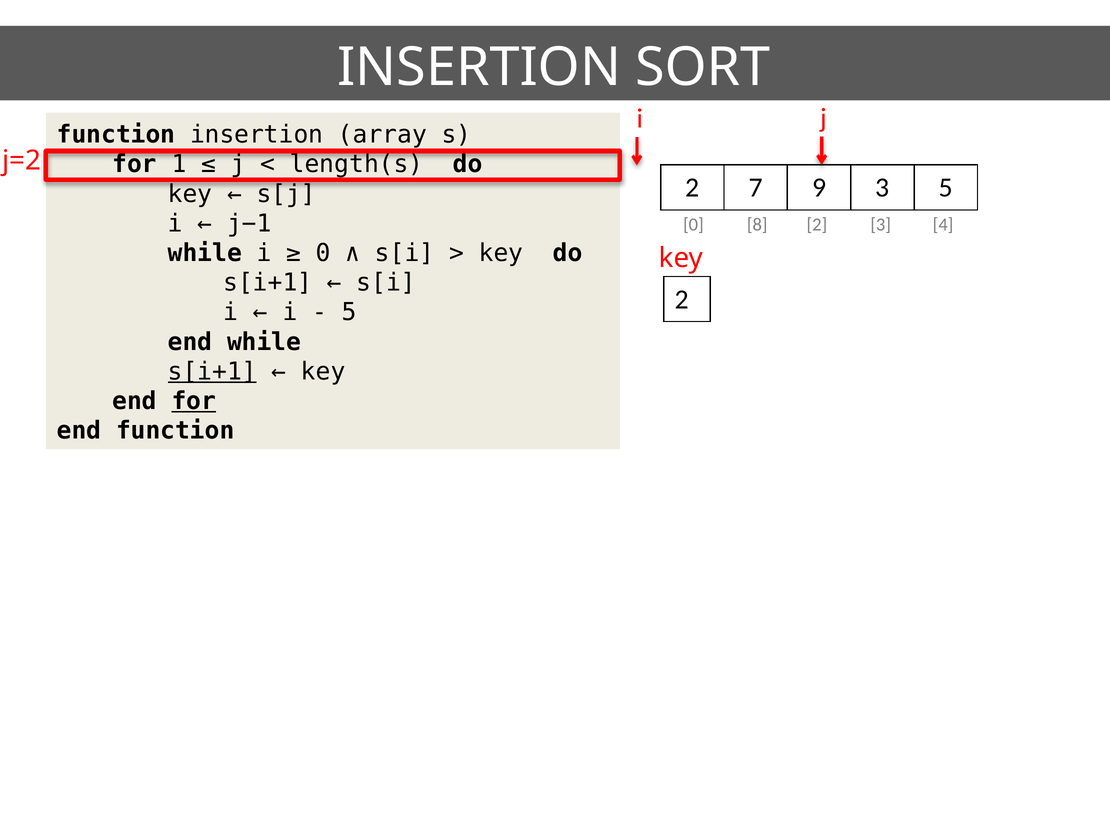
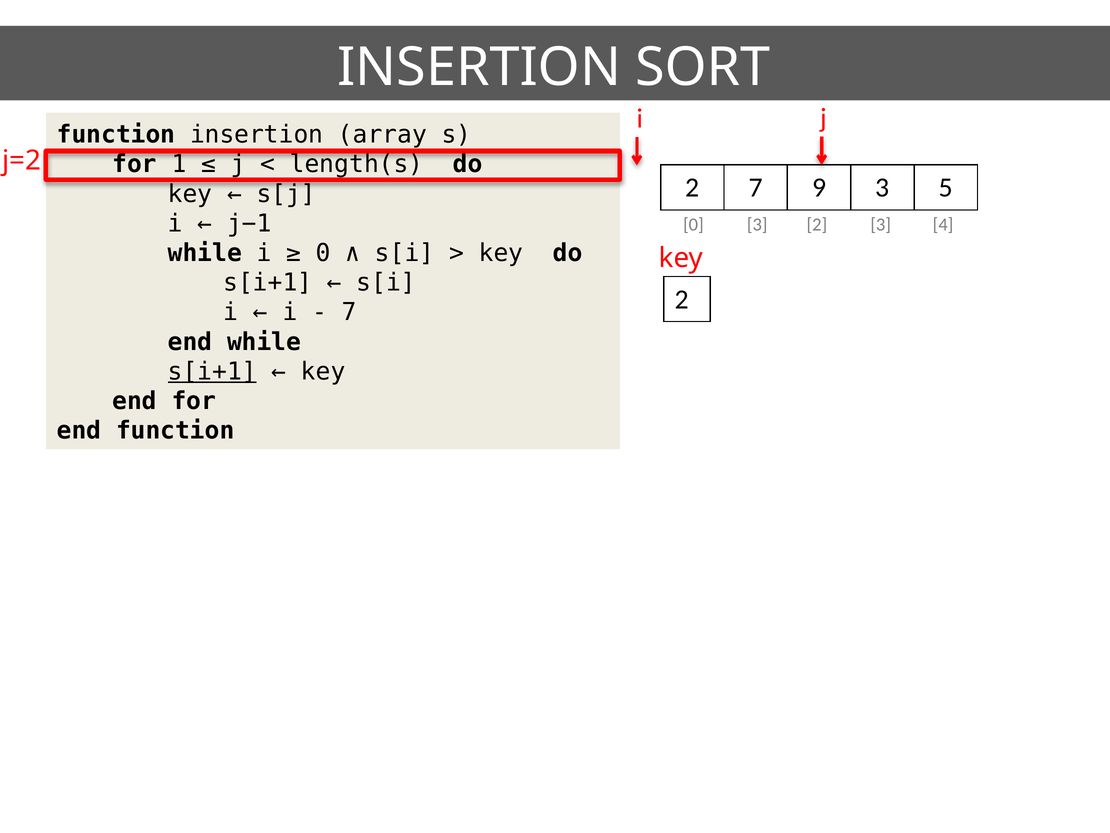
0 8: 8 -> 3 (757, 224)
5: 5 -> 7 (349, 312)
for underline: present -> none (194, 401)
